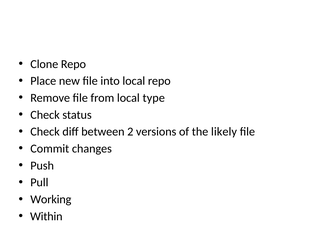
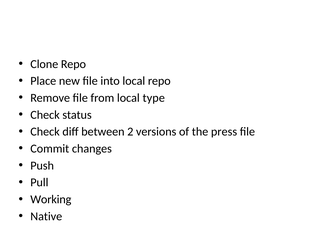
likely: likely -> press (224, 132)
Within: Within -> Native (46, 217)
